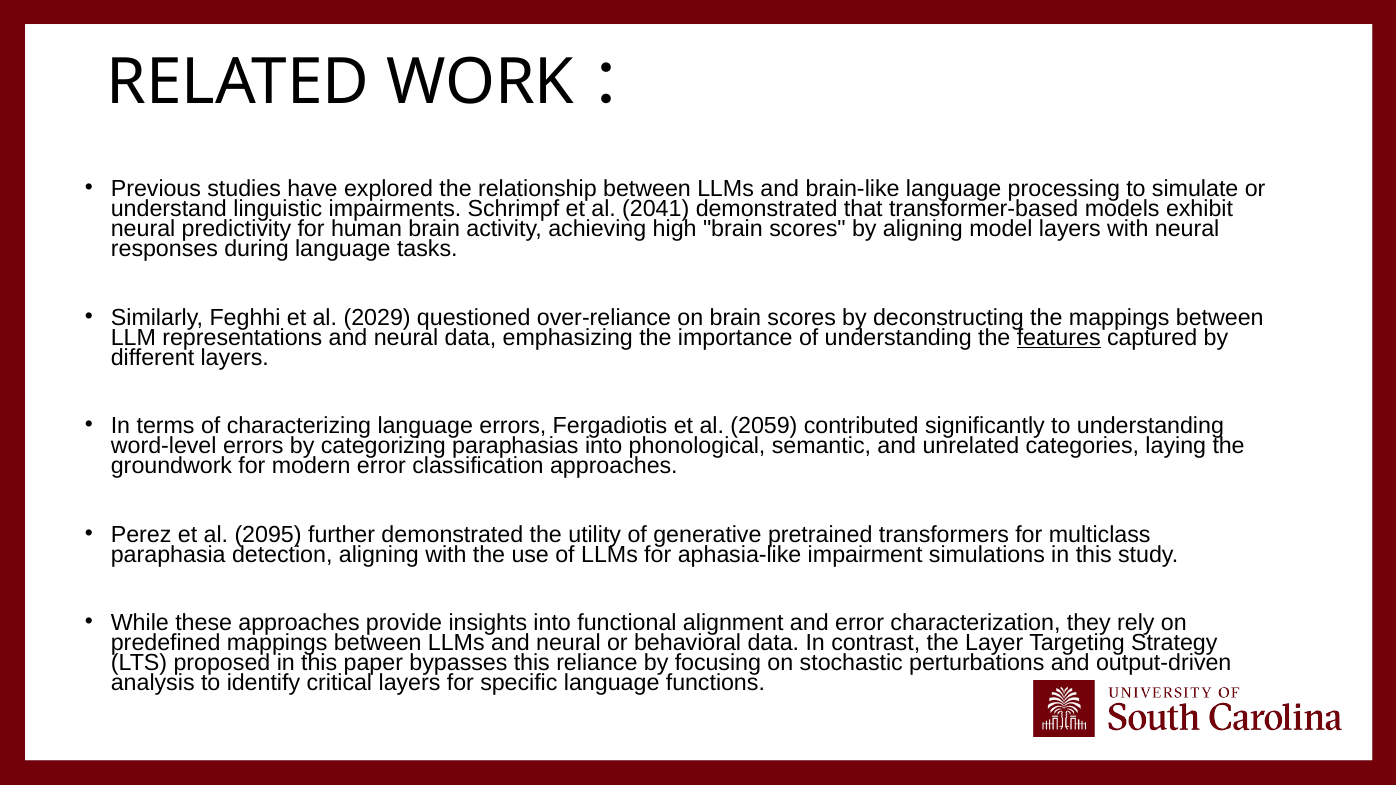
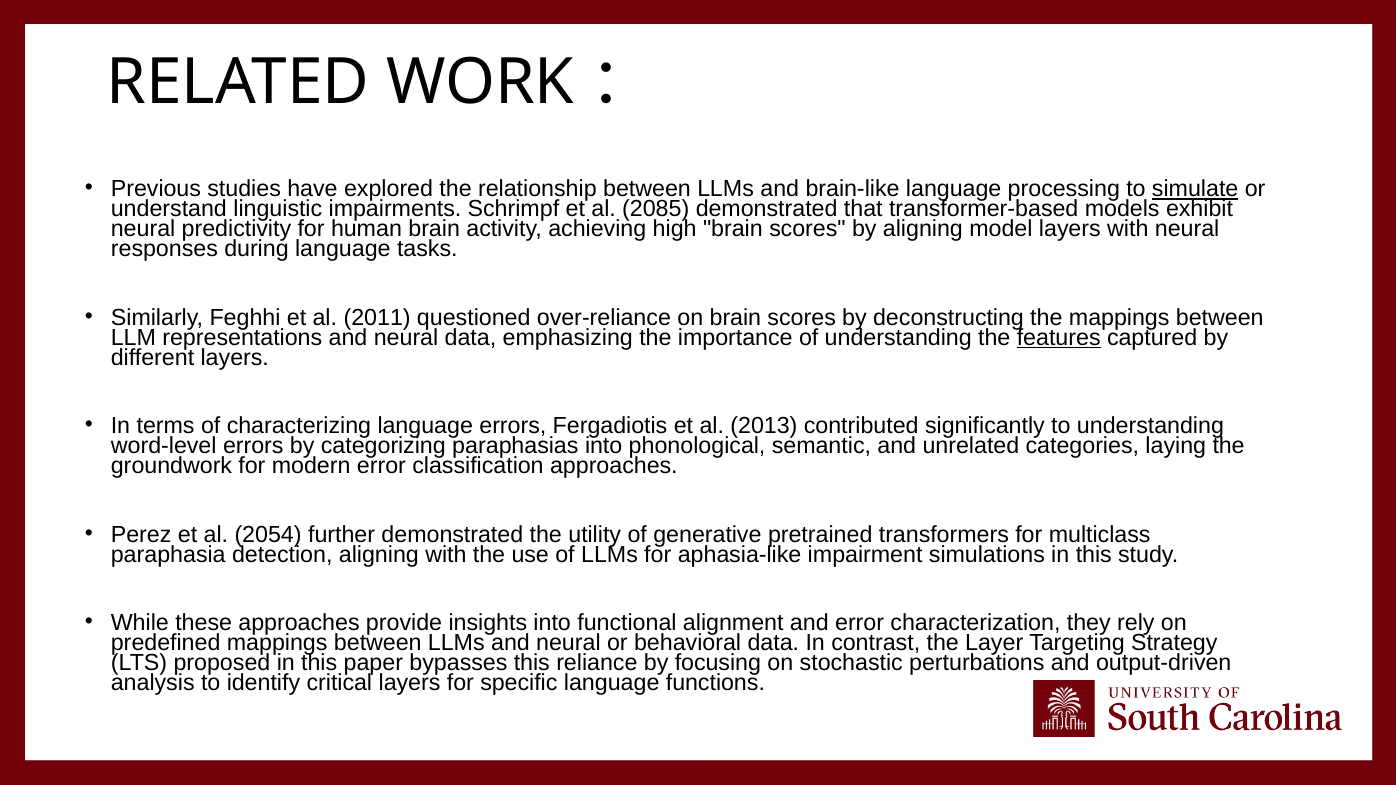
simulate underline: none -> present (1195, 189)
2041: 2041 -> 2085 (656, 209)
2029: 2029 -> 2011 (377, 318)
2059: 2059 -> 2013 (764, 426)
2095: 2095 -> 2054 (268, 535)
